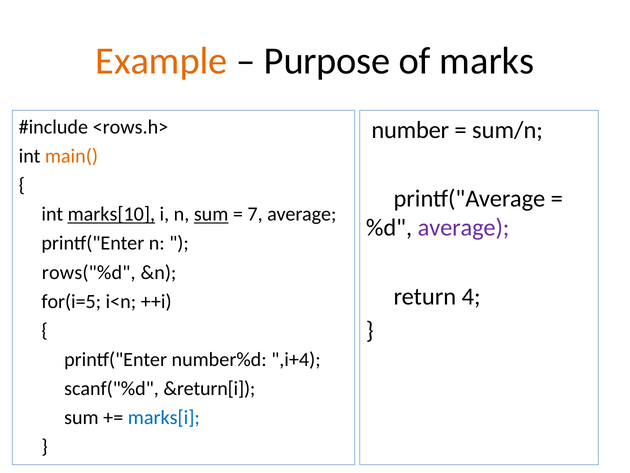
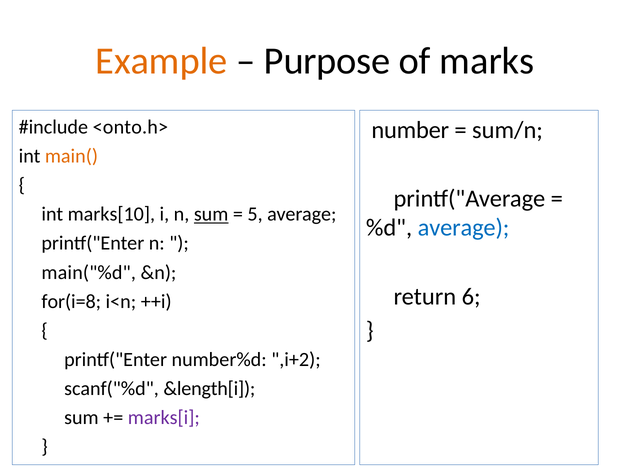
<rows.h>: <rows.h> -> <onto.h> (130, 127)
marks[10 underline: present -> none (111, 214)
7: 7 -> 5 (255, 214)
average colour: purple -> blue (464, 228)
rows("%d: rows("%d -> main("%d (89, 272)
4: 4 -> 6 (471, 296)
for(i=5: for(i=5 -> for(i=8 (71, 301)
,i+4: ,i+4 -> ,i+2 (296, 359)
&return[i: &return[i -> &length[i (209, 388)
marks[i colour: blue -> purple (164, 417)
